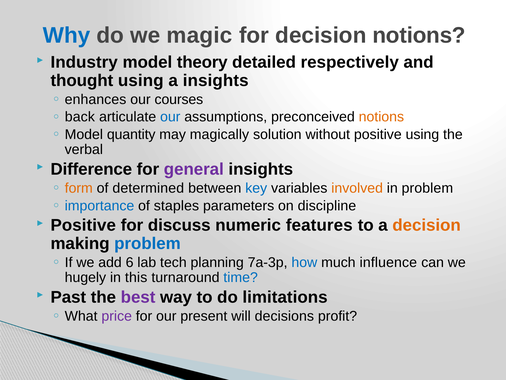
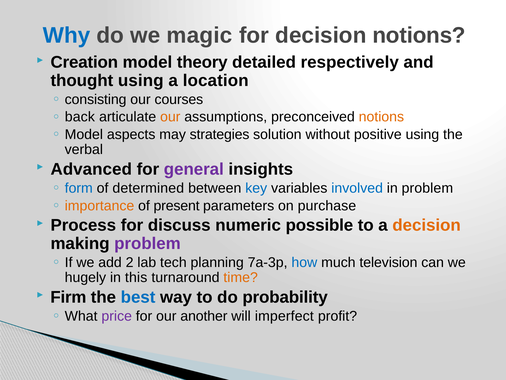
Industry: Industry -> Creation (84, 62)
a insights: insights -> location (216, 80)
enhances: enhances -> consisting (96, 99)
our colour: blue -> orange (170, 117)
quantity: quantity -> aspects (131, 134)
magically: magically -> strategies (220, 134)
Difference: Difference -> Advanced (91, 169)
form colour: orange -> blue (79, 188)
involved colour: orange -> blue (357, 188)
importance colour: blue -> orange (99, 205)
staples: staples -> present (177, 205)
discipline: discipline -> purchase (327, 205)
Positive: Positive -> Process (83, 225)
features: features -> possible (319, 225)
problem colour: blue -> purple (147, 243)
6: 6 -> 2 (130, 262)
influence: influence -> television (388, 262)
time colour: blue -> orange (241, 277)
Past: Past -> Firm (68, 297)
best colour: purple -> blue (138, 297)
limitations: limitations -> probability (285, 297)
present: present -> another (204, 316)
decisions: decisions -> imperfect (284, 316)
